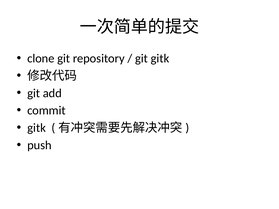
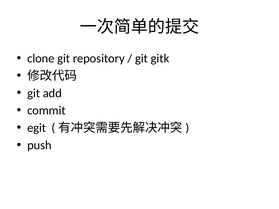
gitk: gitk -> egit (37, 128)
